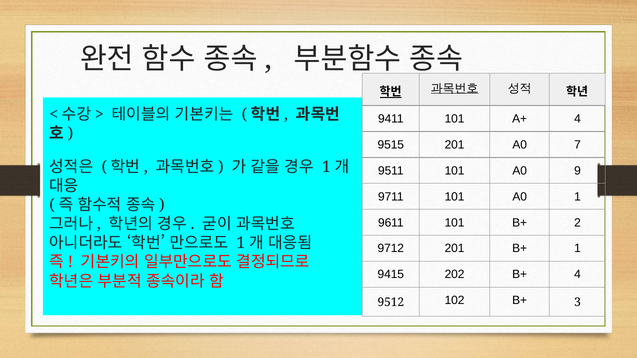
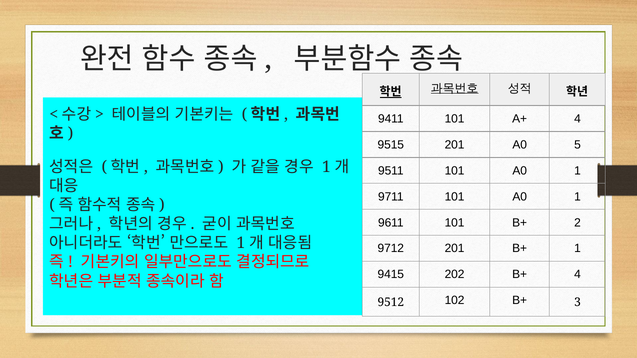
7: 7 -> 5 (577, 145)
9511 101 A0 9: 9 -> 1 (577, 171)
